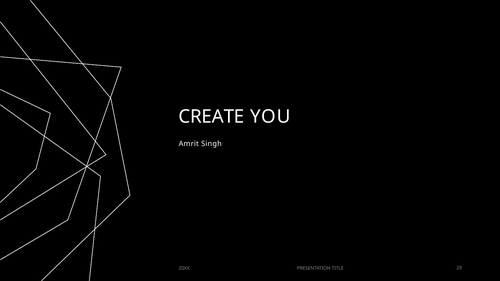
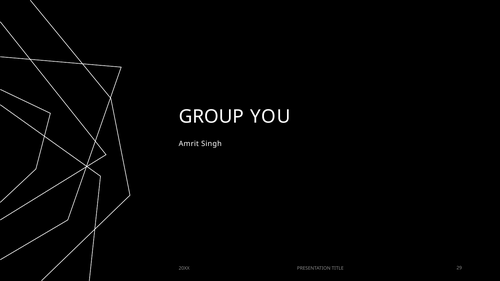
CREATE: CREATE -> GROUP (211, 117)
